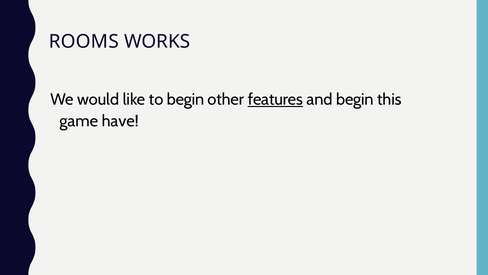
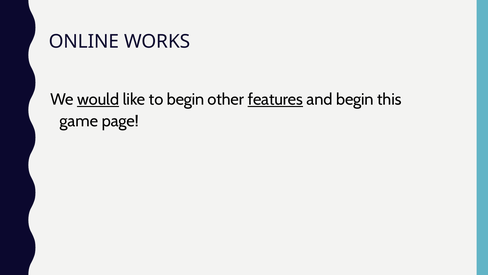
ROOMS: ROOMS -> ONLINE (84, 41)
would underline: none -> present (98, 99)
have: have -> page (120, 121)
